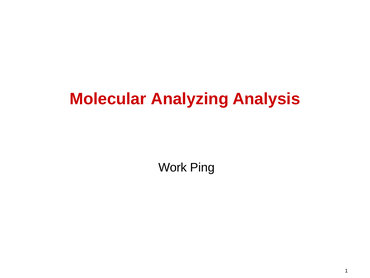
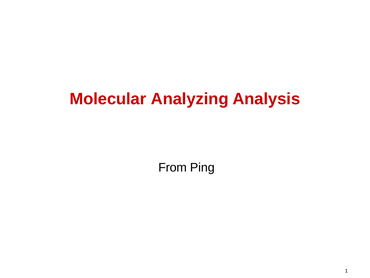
Work: Work -> From (173, 167)
